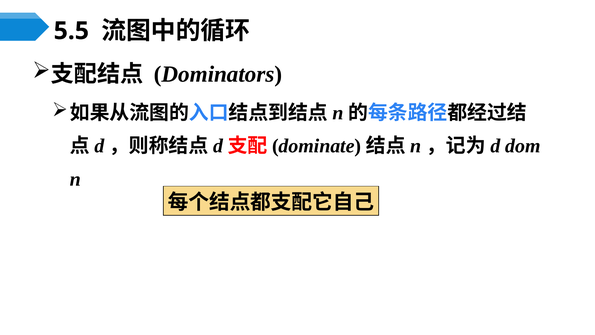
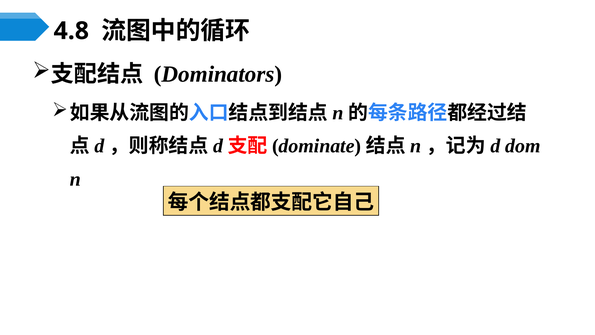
5.5: 5.5 -> 4.8 (71, 31)
